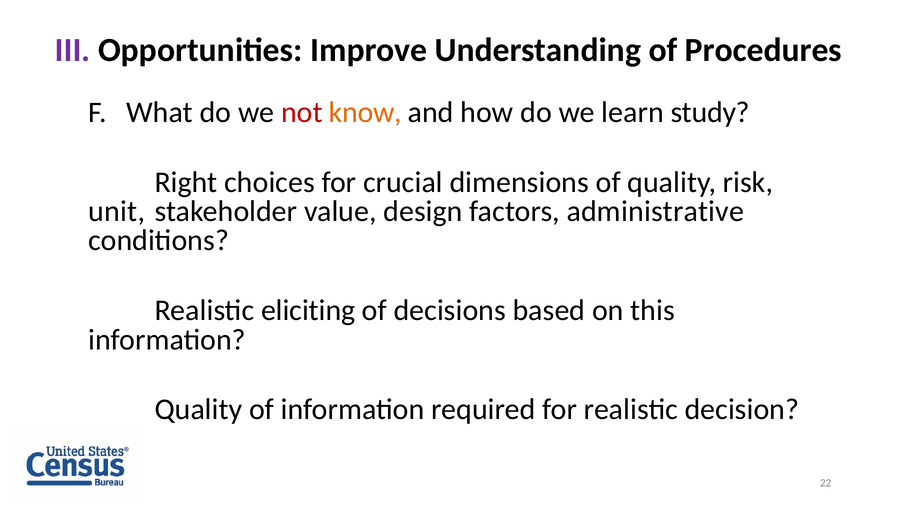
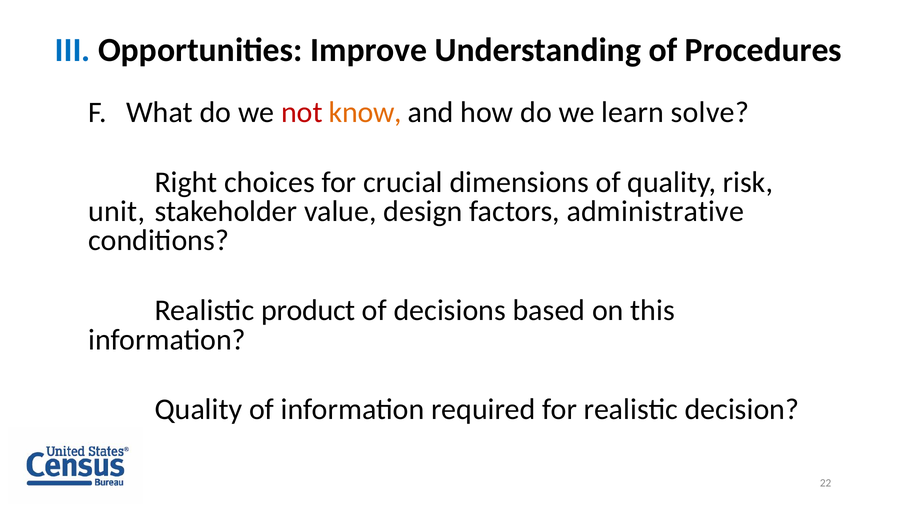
III colour: purple -> blue (73, 50)
study: study -> solve (710, 112)
eliciting: eliciting -> product (308, 311)
